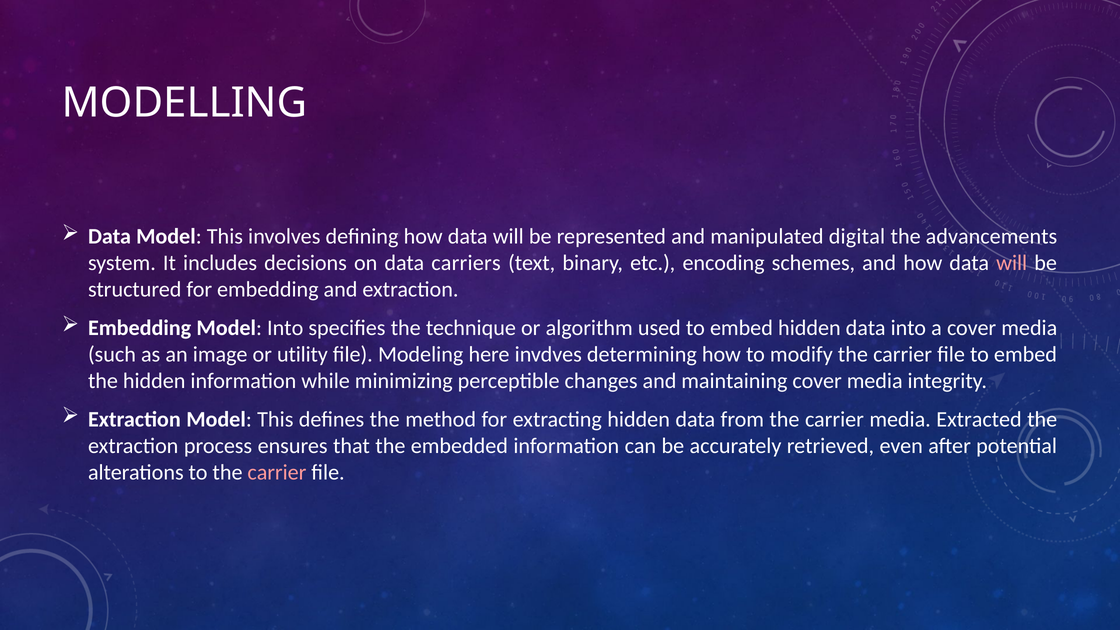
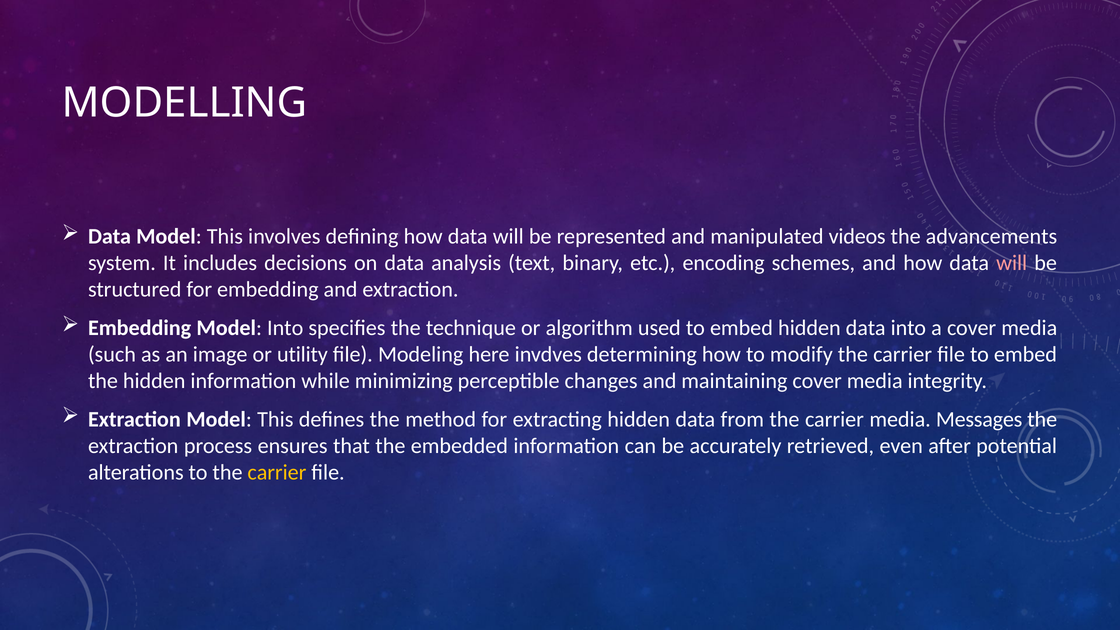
digital: digital -> videos (857, 236)
carriers: carriers -> analysis (466, 263)
Extracted: Extracted -> Messages (979, 419)
carrier colour: pink -> yellow (277, 472)
